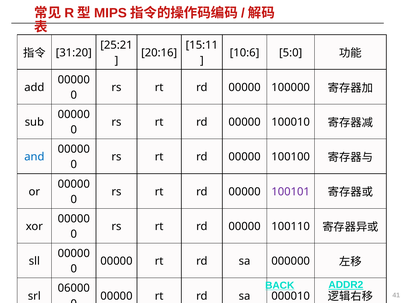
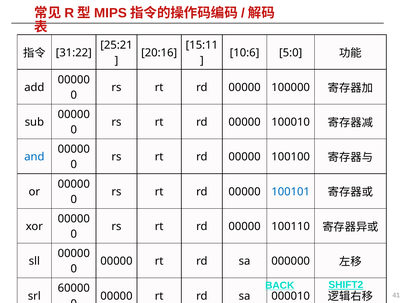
31:20: 31:20 -> 31:22 (74, 53)
100101 colour: purple -> blue (291, 192)
ADDR2: ADDR2 -> SHIFT2 (346, 285)
06000: 06000 -> 60000 (74, 288)
